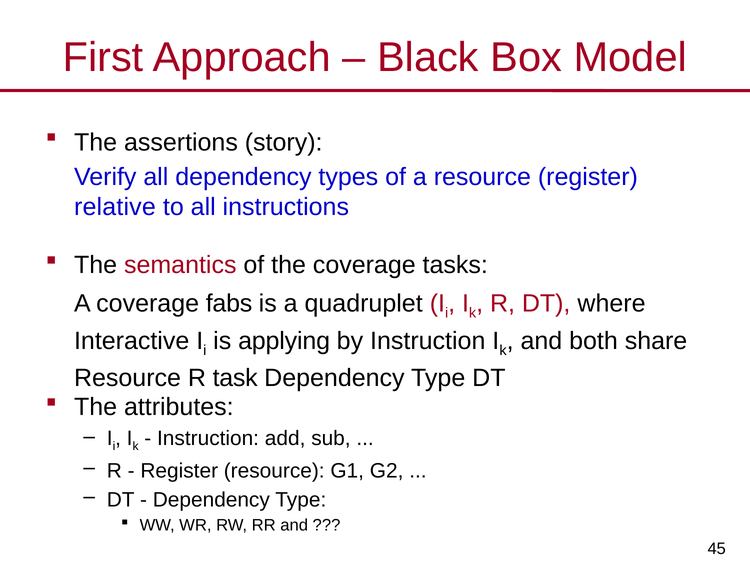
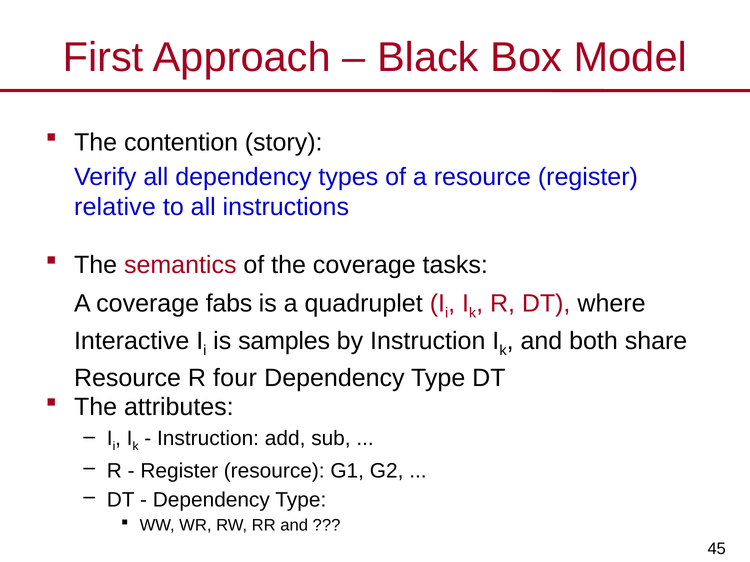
assertions: assertions -> contention (181, 142)
applying: applying -> samples (284, 341)
task: task -> four (235, 378)
